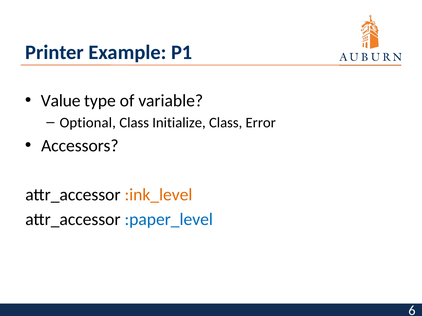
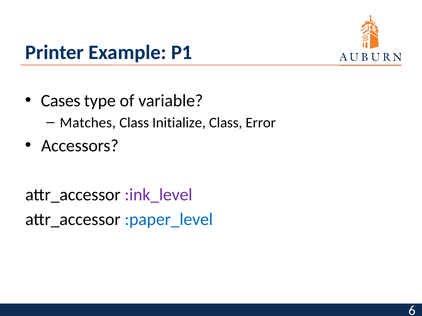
Value: Value -> Cases (61, 101)
Optional: Optional -> Matches (88, 123)
:ink_level colour: orange -> purple (158, 195)
